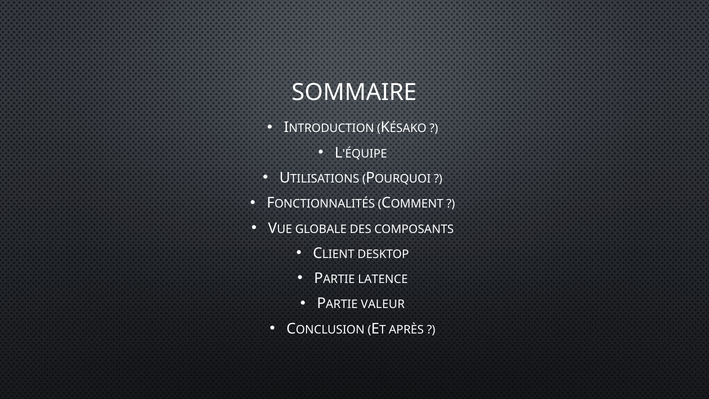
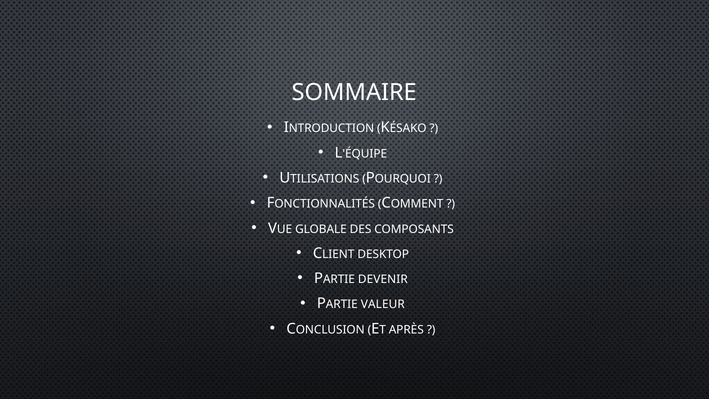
LATENCE: LATENCE -> DEVENIR (383, 279)
